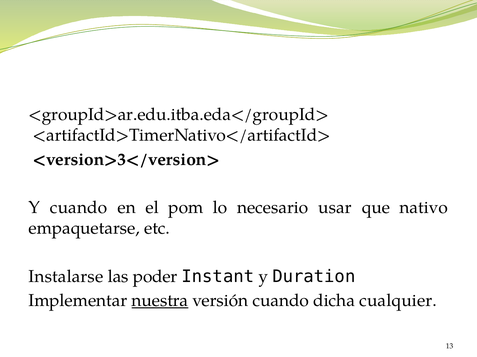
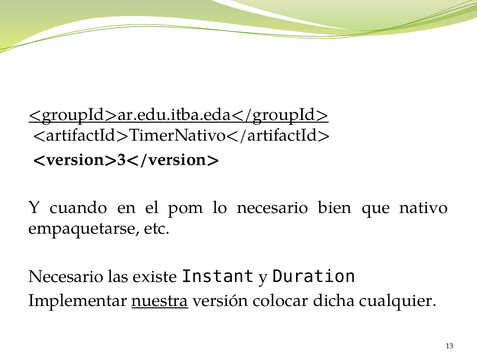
<groupId>ar.edu.itba.eda</groupId> underline: none -> present (179, 115)
usar: usar -> bien (335, 208)
Instalarse: Instalarse -> Necesario (66, 277)
poder: poder -> existe (155, 277)
versión cuando: cuando -> colocar (281, 301)
